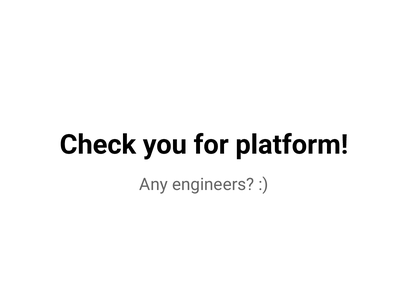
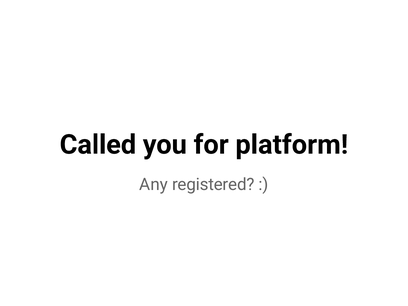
Check: Check -> Called (98, 145)
engineers: engineers -> registered (213, 184)
